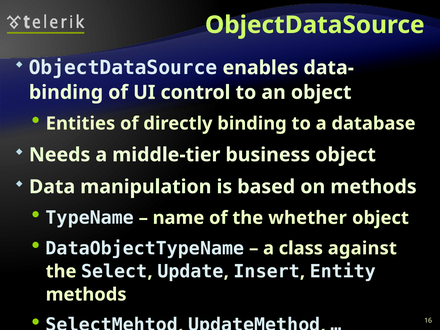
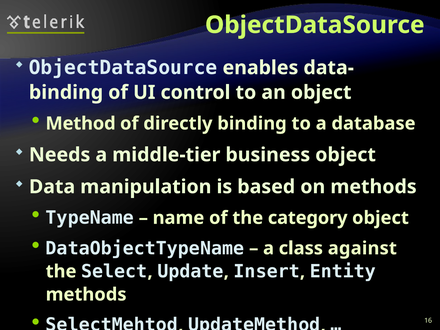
Entities: Entities -> Method (81, 123)
whether: whether -> category (308, 218)
